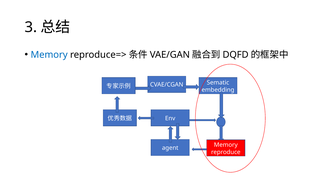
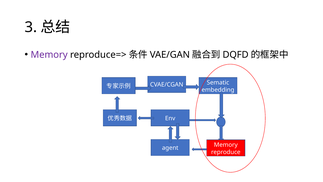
Memory colour: blue -> purple (49, 55)
